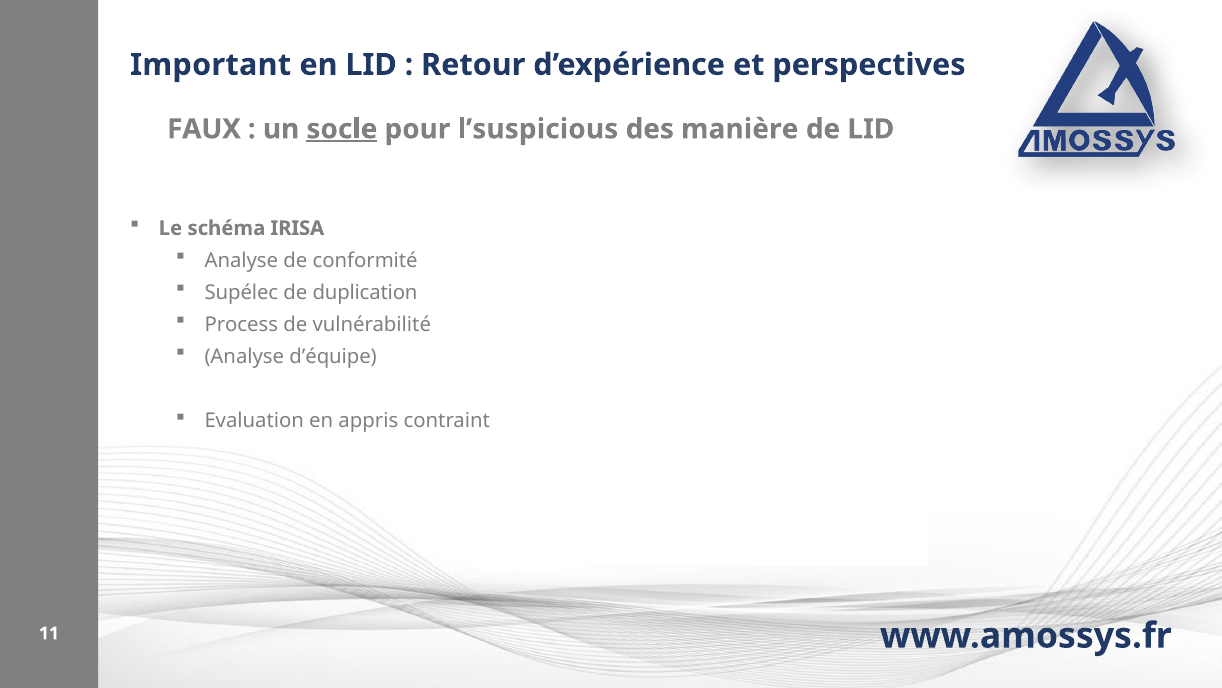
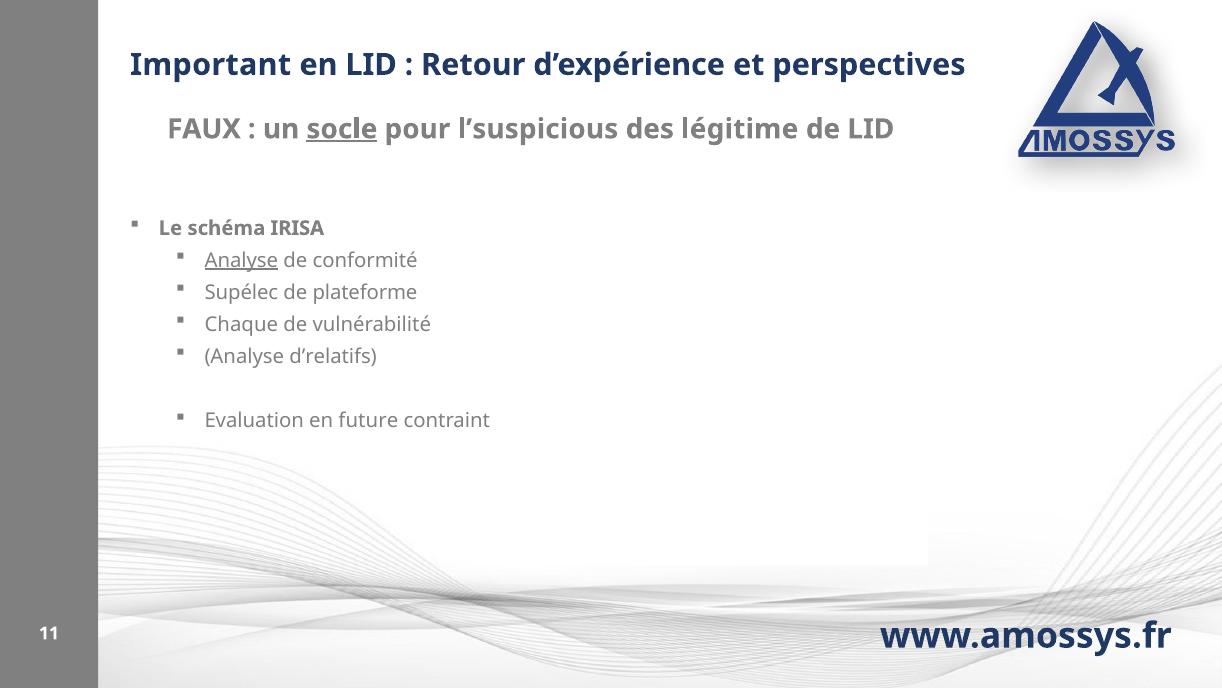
manière: manière -> légitime (740, 129)
Analyse underline: none -> present (241, 260)
duplication: duplication -> plateforme (365, 292)
Process: Process -> Chaque (241, 324)
d’équipe: d’équipe -> d’relatifs (333, 356)
appris: appris -> future (368, 420)
